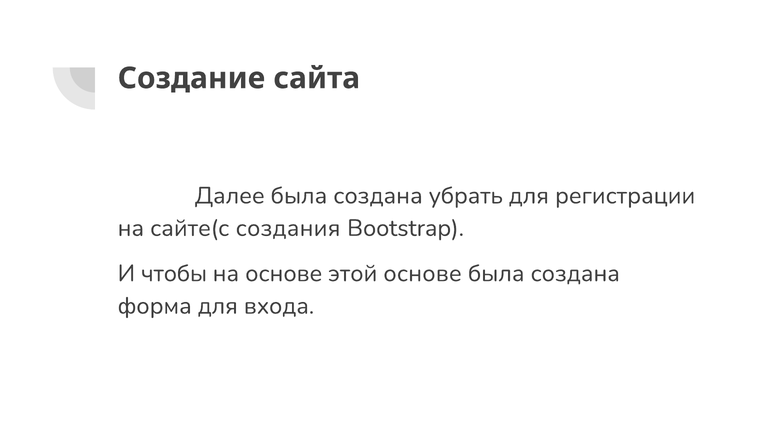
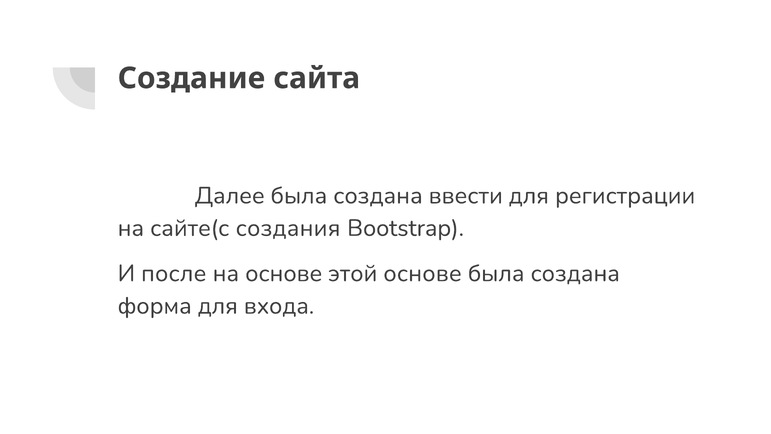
убрать: убрать -> ввести (466, 195)
чтобы: чтобы -> после (174, 273)
